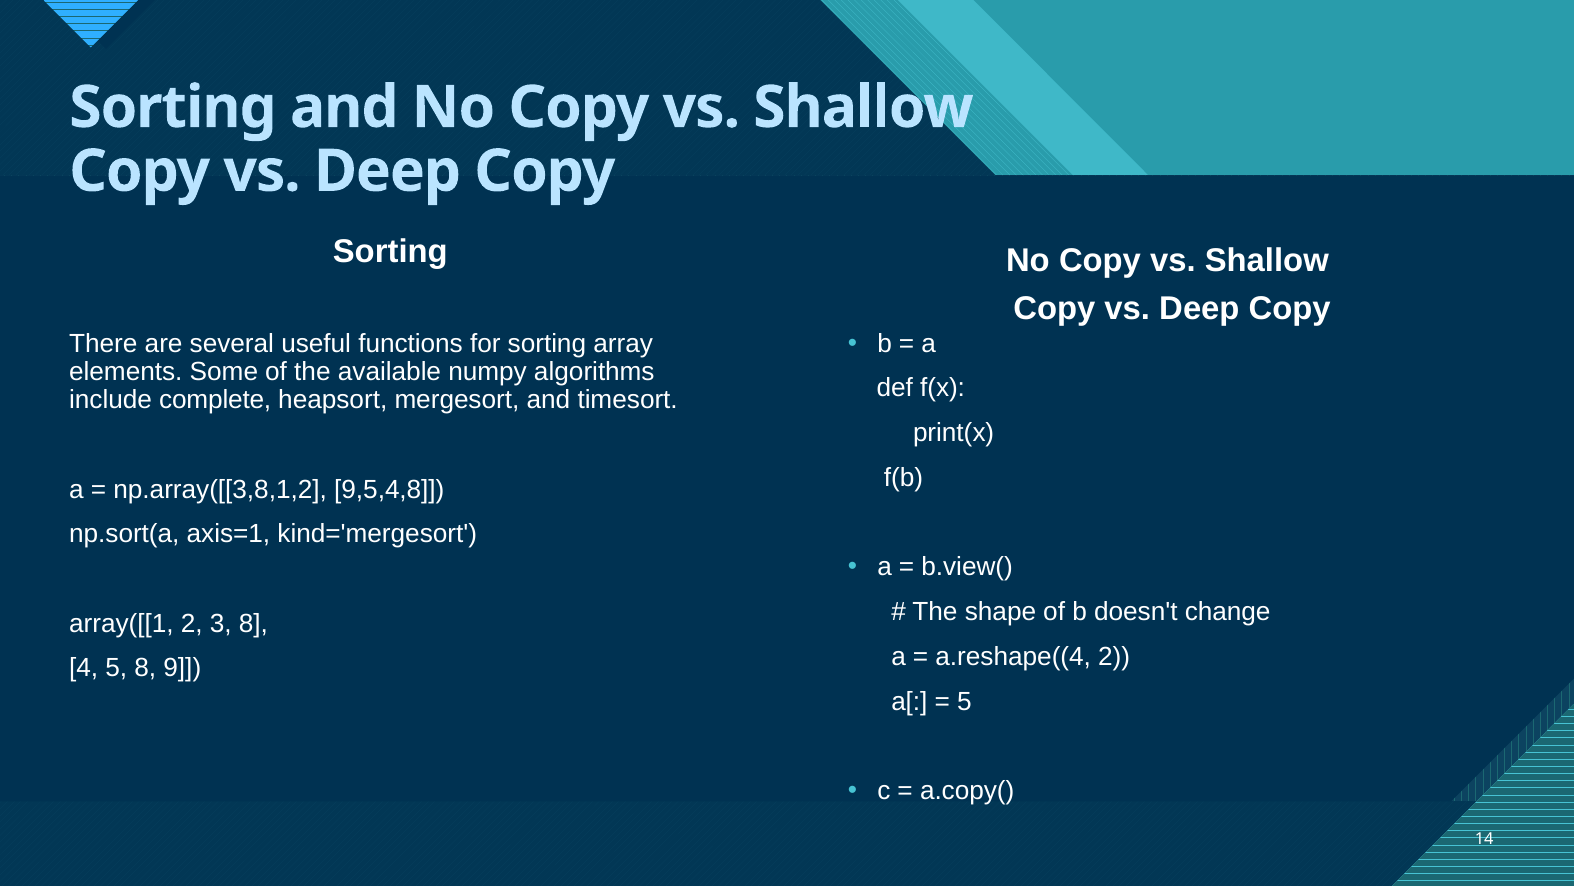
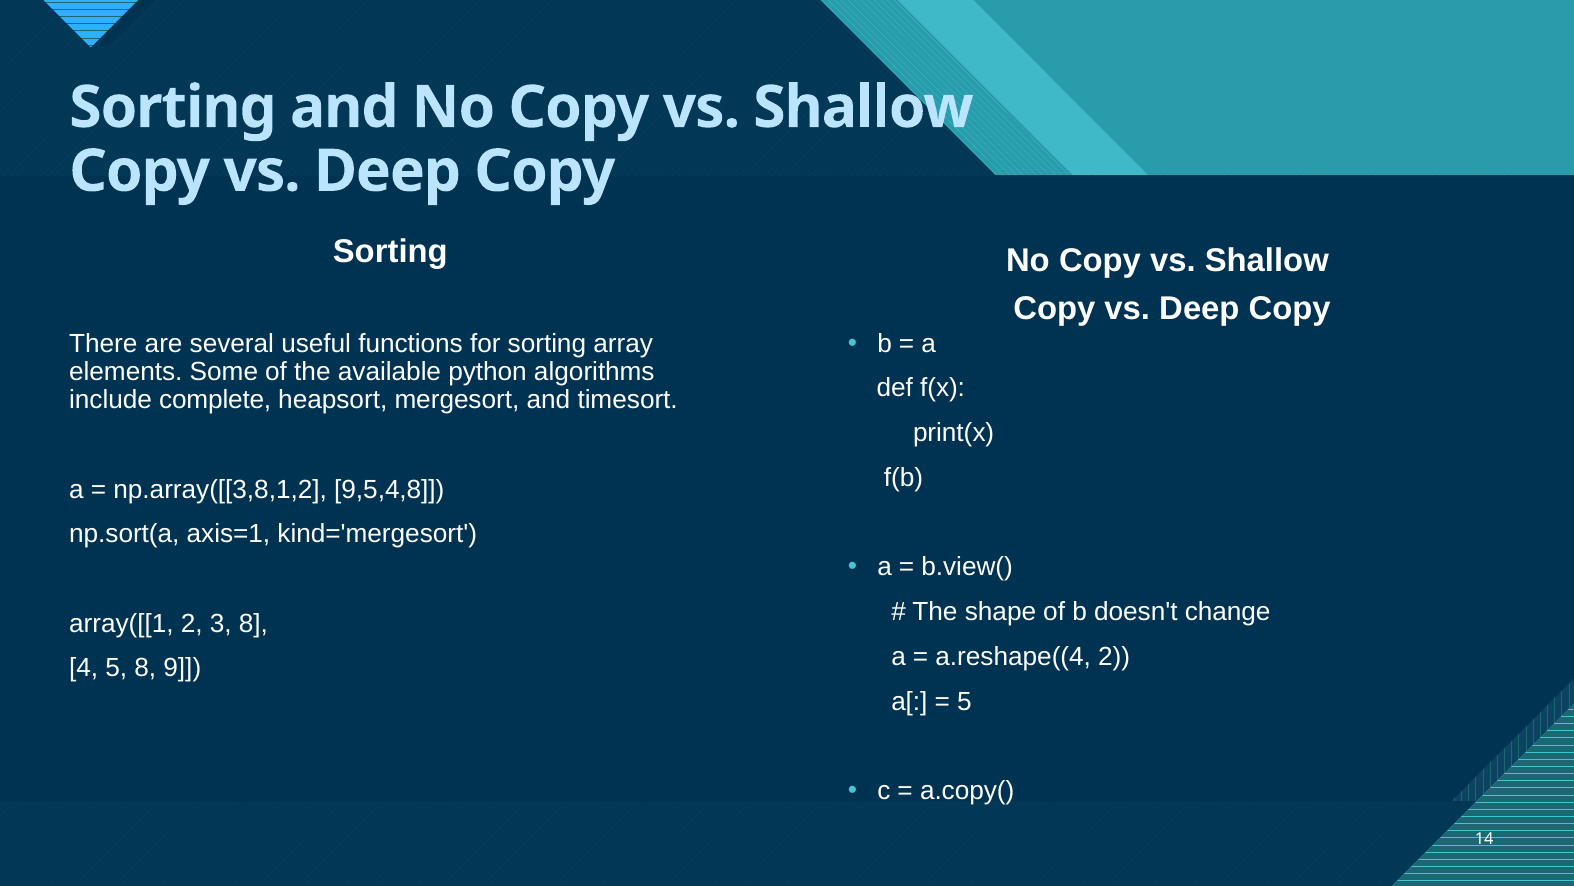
numpy: numpy -> python (488, 372)
